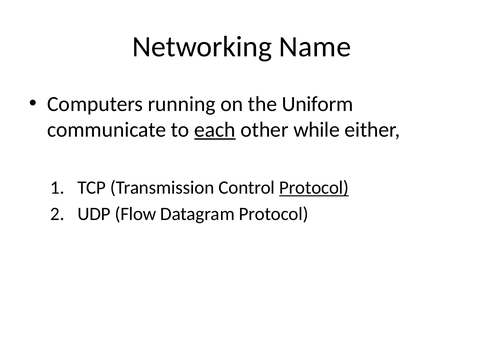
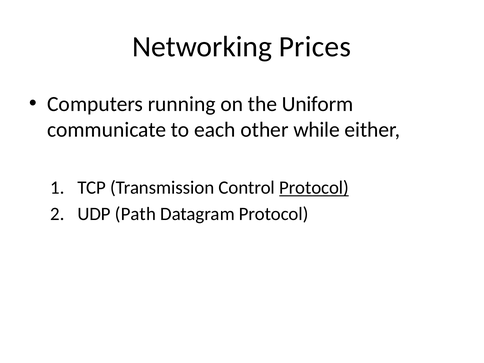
Name: Name -> Prices (315, 47)
each underline: present -> none (215, 130)
Flow: Flow -> Path (135, 214)
